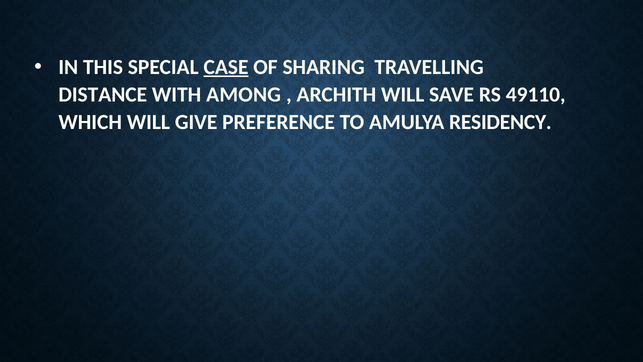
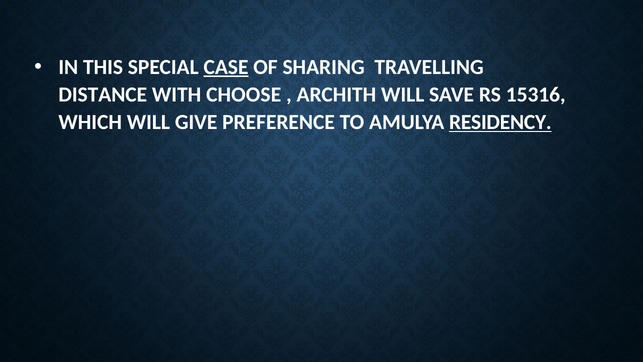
AMONG: AMONG -> CHOOSE (244, 95)
49110: 49110 -> 15316 (536, 95)
RESIDENCY underline: none -> present (500, 122)
